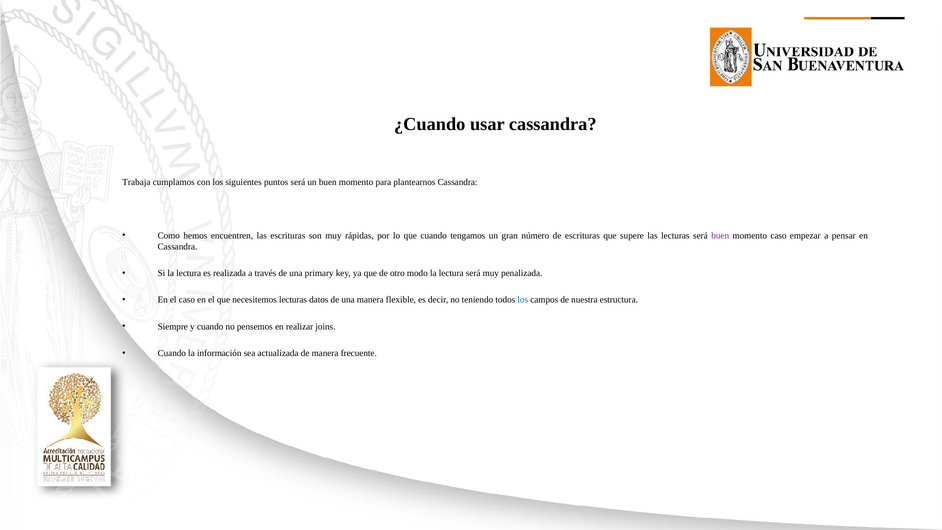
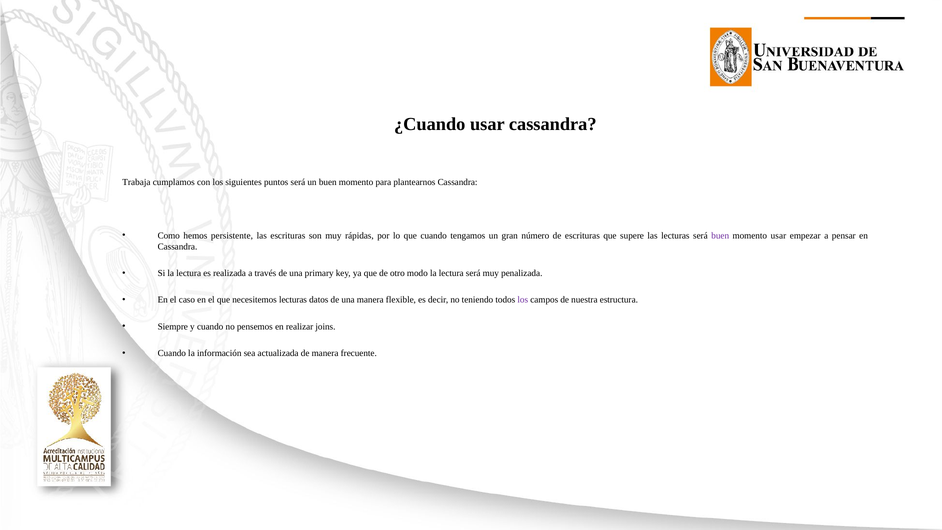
encuentren: encuentren -> persistente (232, 236)
momento caso: caso -> usar (778, 236)
los colour: blue -> purple (523, 300)
